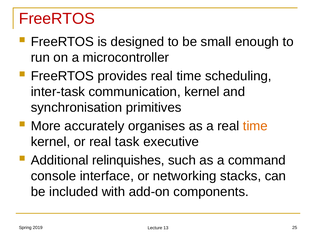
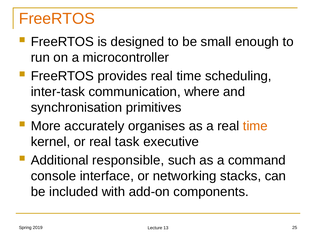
FreeRTOS colour: red -> orange (57, 19)
communication kernel: kernel -> where (202, 92)
relinquishes: relinquishes -> responsible (128, 160)
